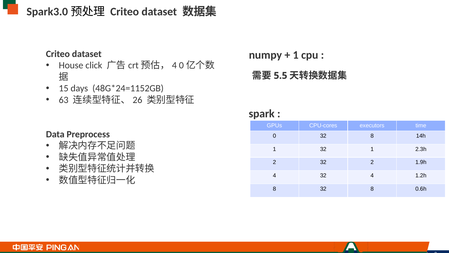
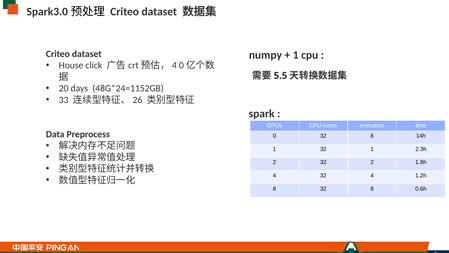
15: 15 -> 20 (64, 88)
63: 63 -> 33 (64, 100)
